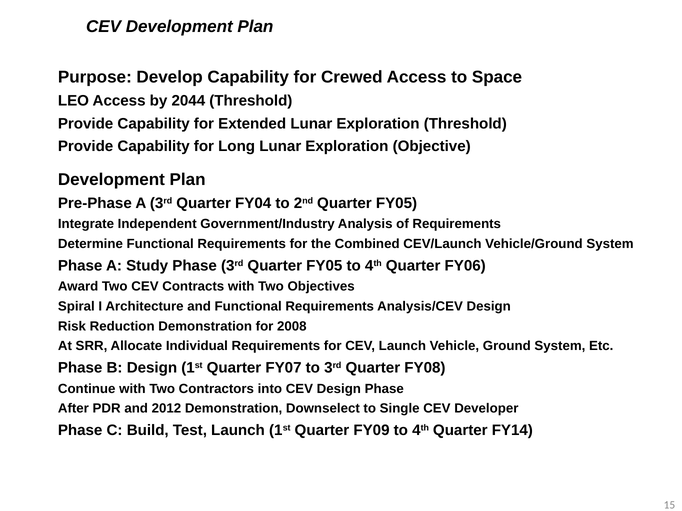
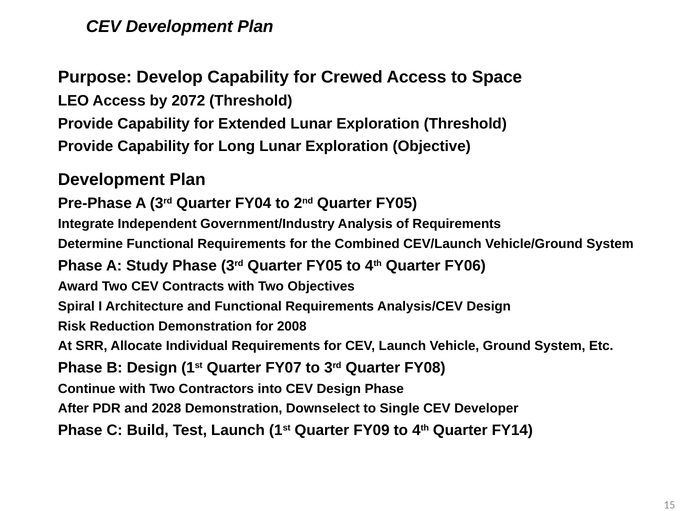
2044: 2044 -> 2072 (188, 101)
2012: 2012 -> 2028 (166, 409)
